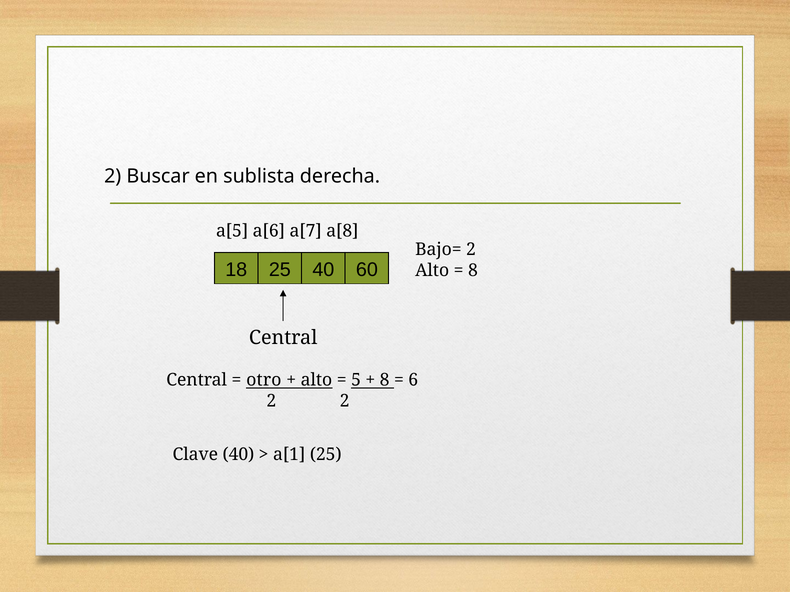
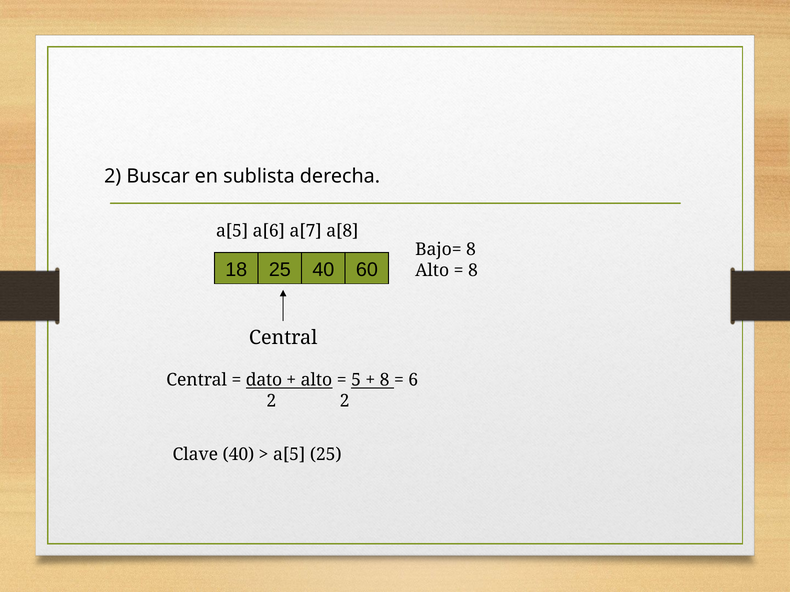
Bajo= 2: 2 -> 8 (471, 250)
otro: otro -> dato (264, 380)
a[1: a[1 -> a[5 (289, 455)
